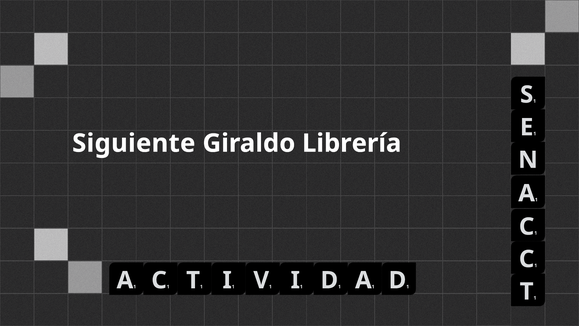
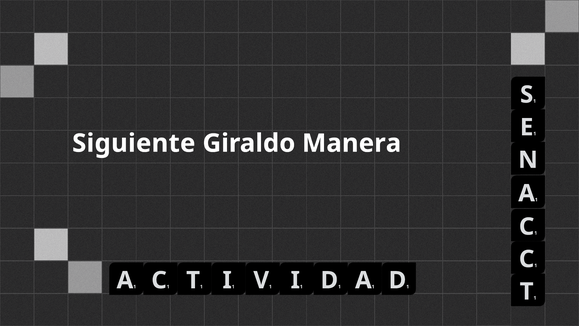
Librería: Librería -> Manera (352, 143)
